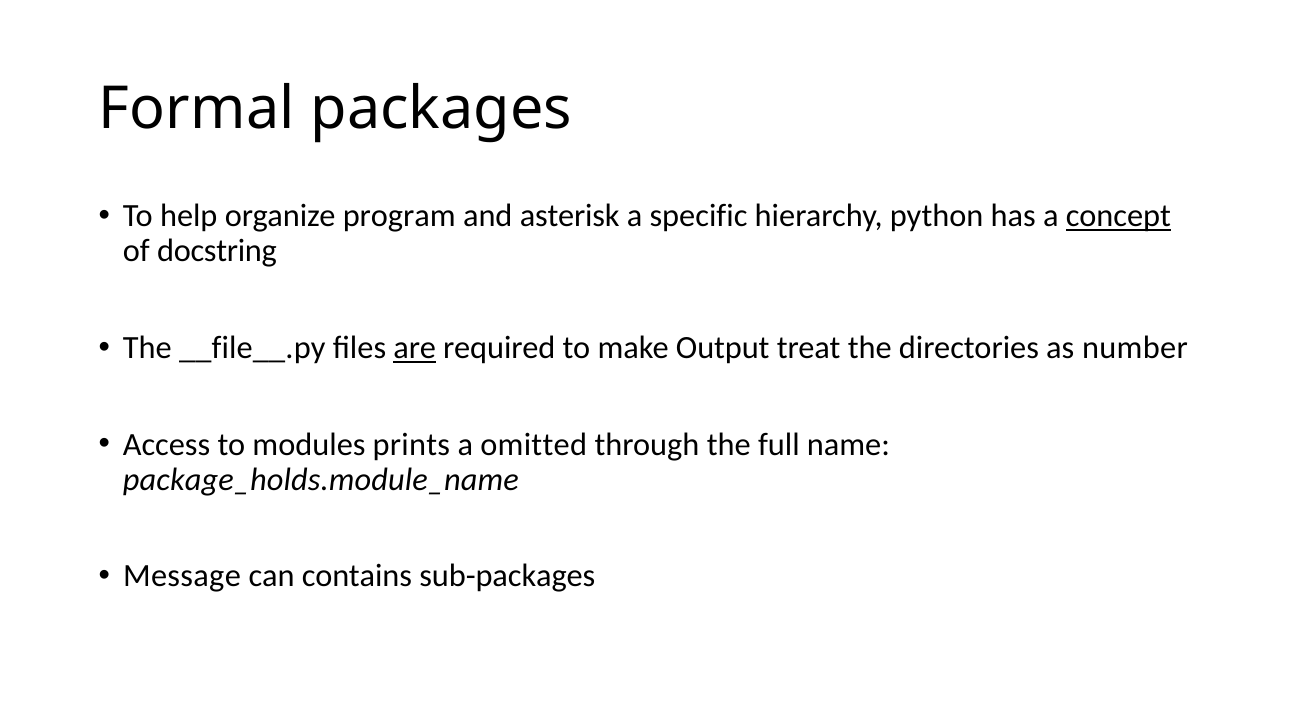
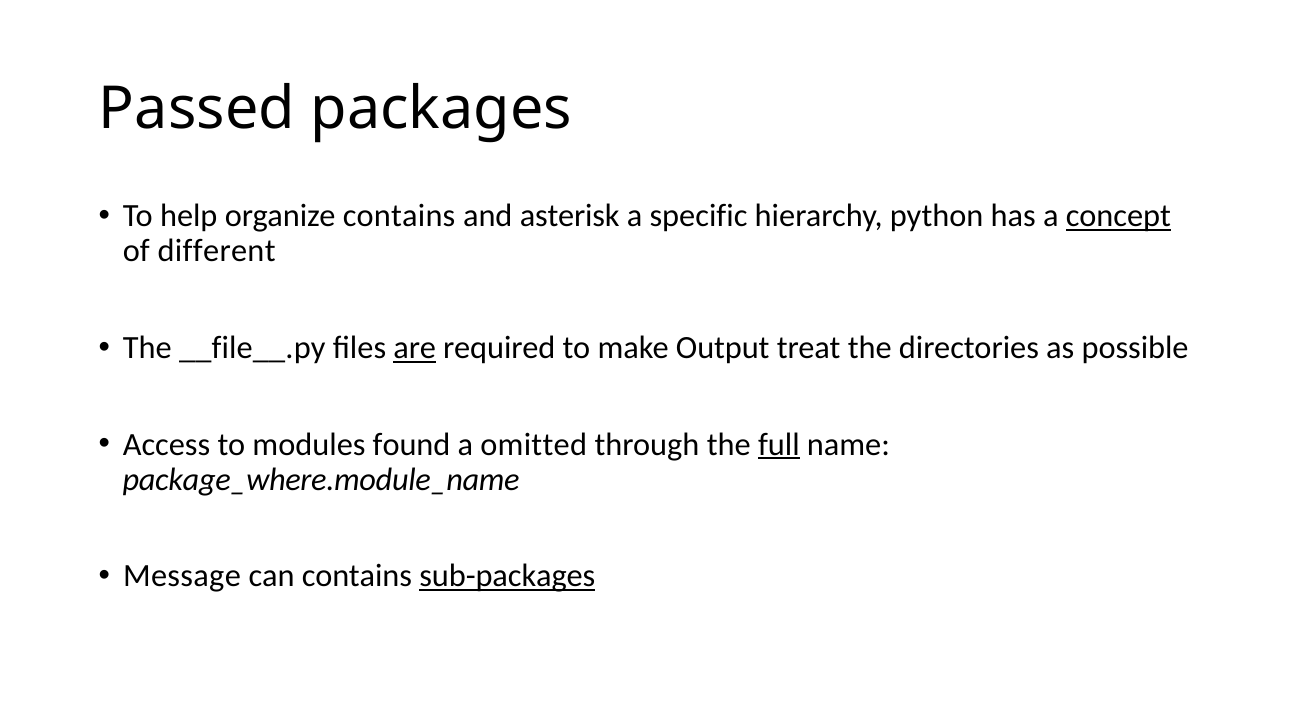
Formal: Formal -> Passed (197, 109)
organize program: program -> contains (399, 216)
docstring: docstring -> different (217, 251)
number: number -> possible (1135, 348)
prints: prints -> found (412, 444)
full underline: none -> present (779, 444)
package_holds.module_name: package_holds.module_name -> package_where.module_name (321, 479)
sub-packages underline: none -> present (507, 576)
